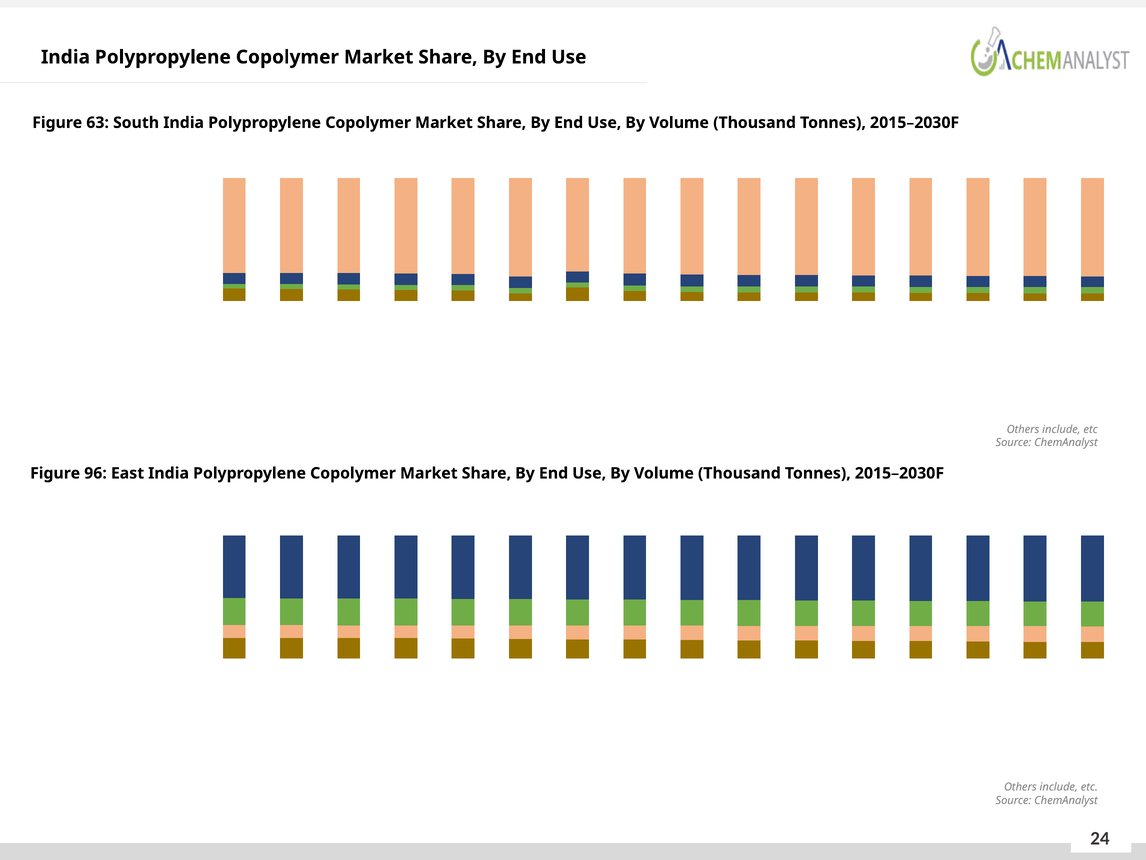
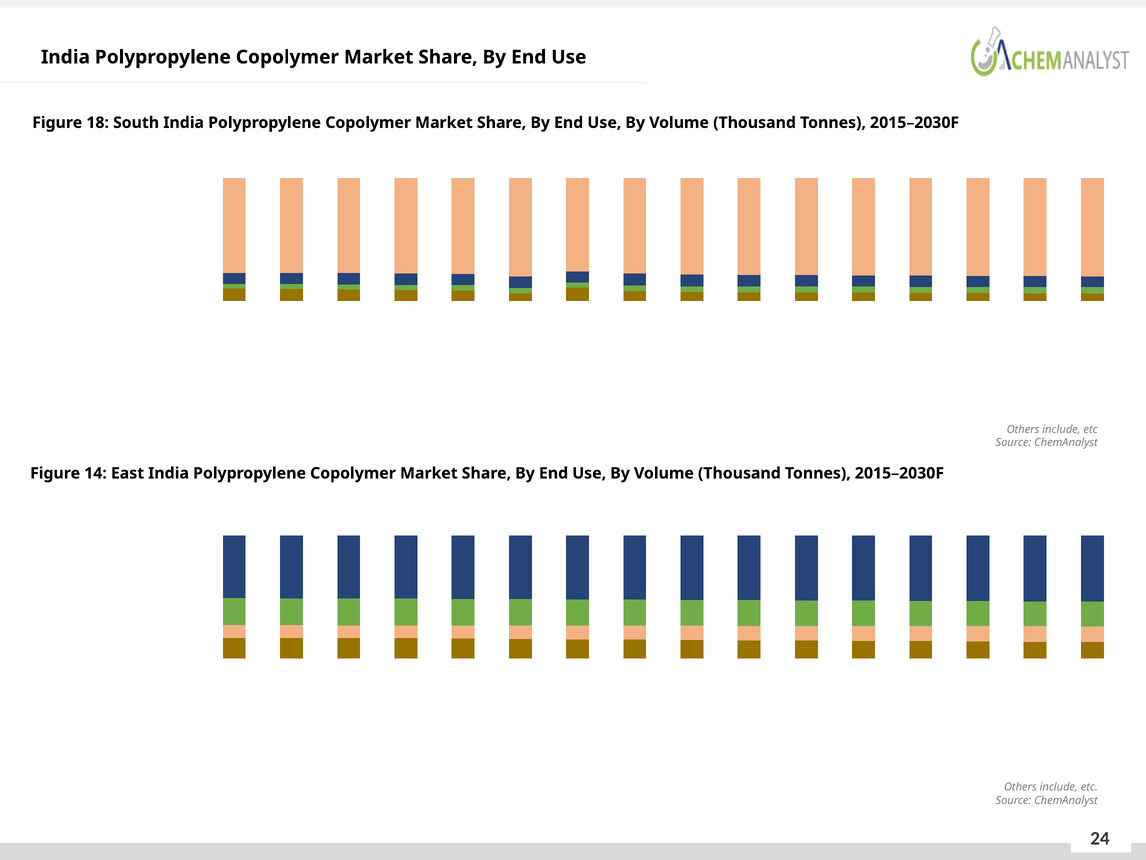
63: 63 -> 18 (98, 123)
96: 96 -> 14 (95, 473)
